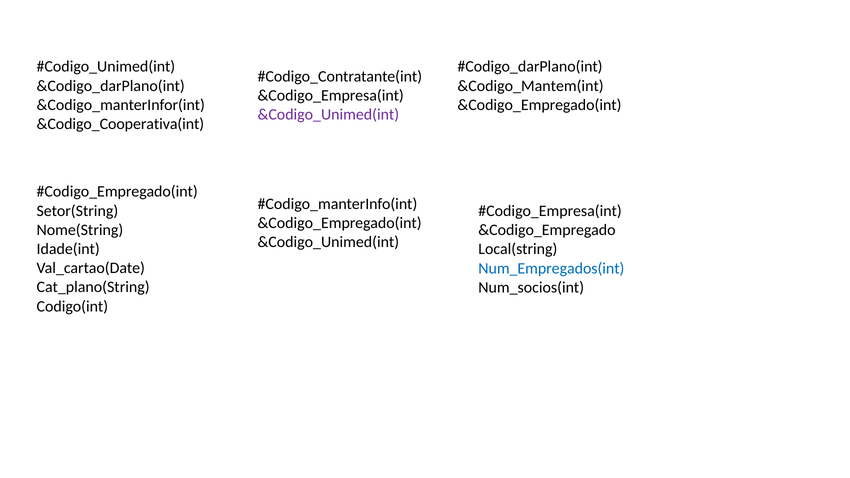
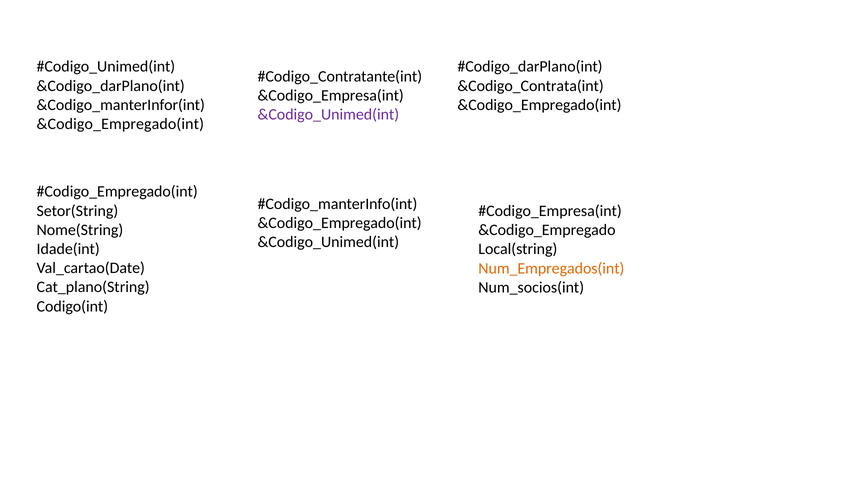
&Codigo_Mantem(int: &Codigo_Mantem(int -> &Codigo_Contrata(int (531, 86)
&Codigo_Cooperativa(int: &Codigo_Cooperativa(int -> &Codigo_Empregado(int (120, 124)
Num_Empregados(int colour: blue -> orange (551, 268)
